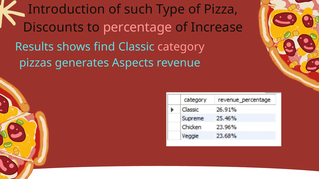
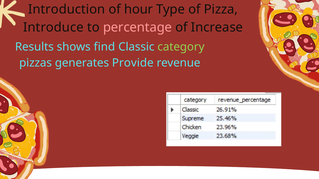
such: such -> hour (139, 9)
Discounts: Discounts -> Introduce (53, 28)
category colour: pink -> light green (181, 47)
Aspects: Aspects -> Provide (133, 63)
